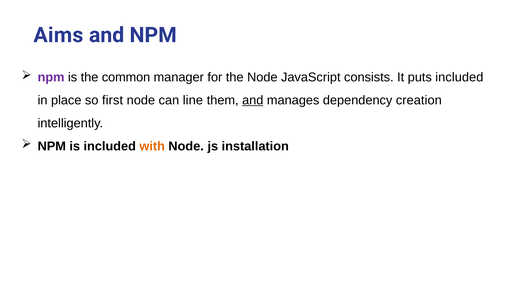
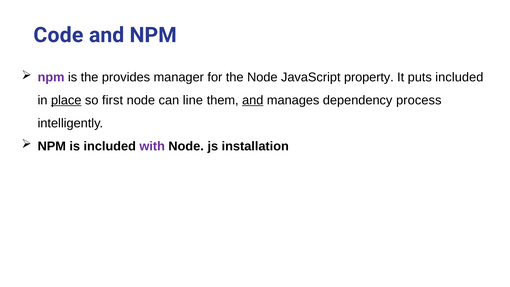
Aims: Aims -> Code (58, 35)
common: common -> provides (126, 77)
consists: consists -> property (369, 77)
place underline: none -> present (66, 100)
creation: creation -> process (419, 100)
with colour: orange -> purple (152, 146)
